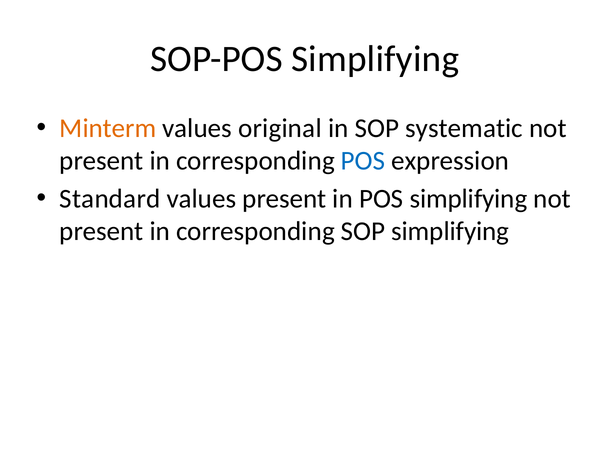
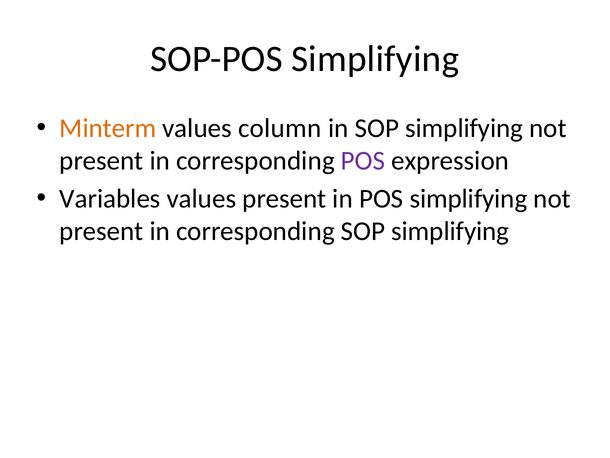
original: original -> column (280, 128)
in SOP systematic: systematic -> simplifying (464, 128)
POS colour: blue -> purple (363, 161)
Standard: Standard -> Variables (110, 198)
